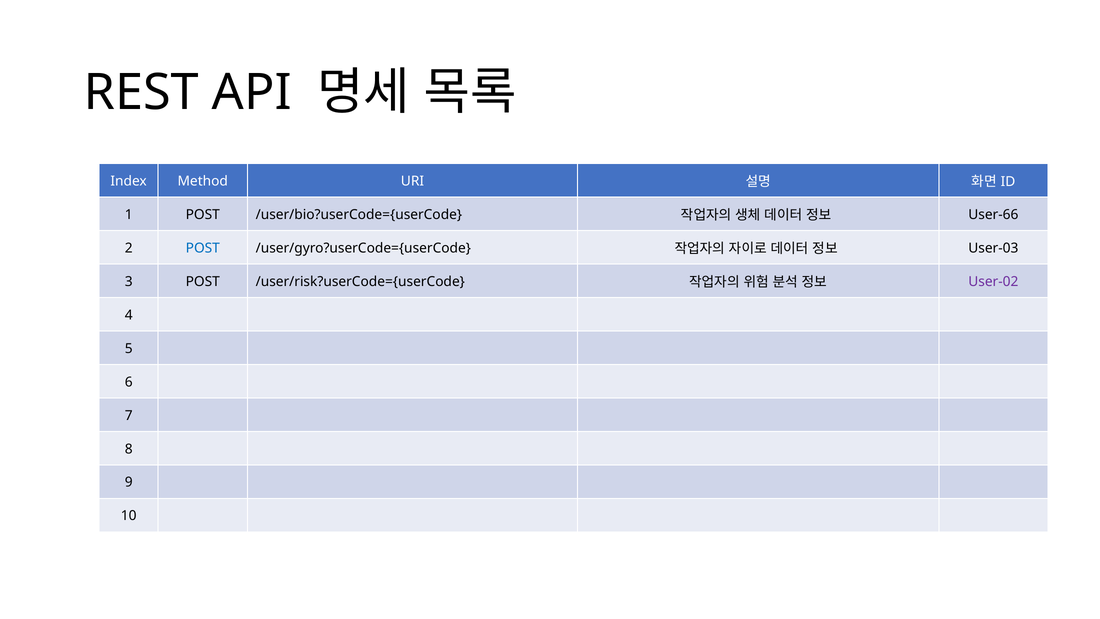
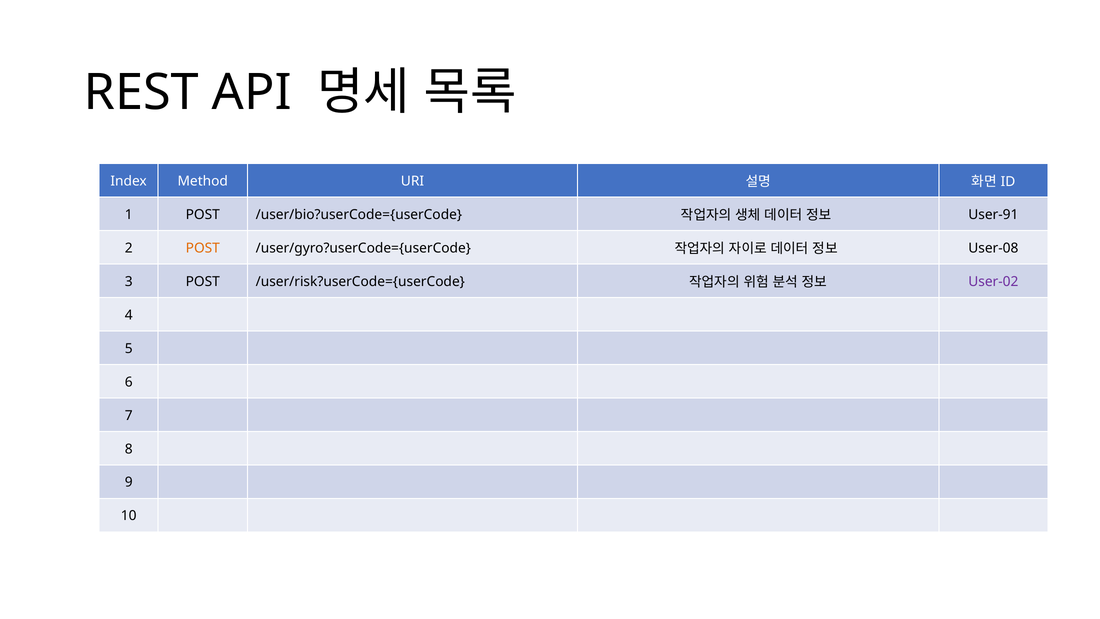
User-66: User-66 -> User-91 (993, 215)
POST colour: blue -> orange (203, 248)
User-03: User-03 -> User-08 (993, 248)
